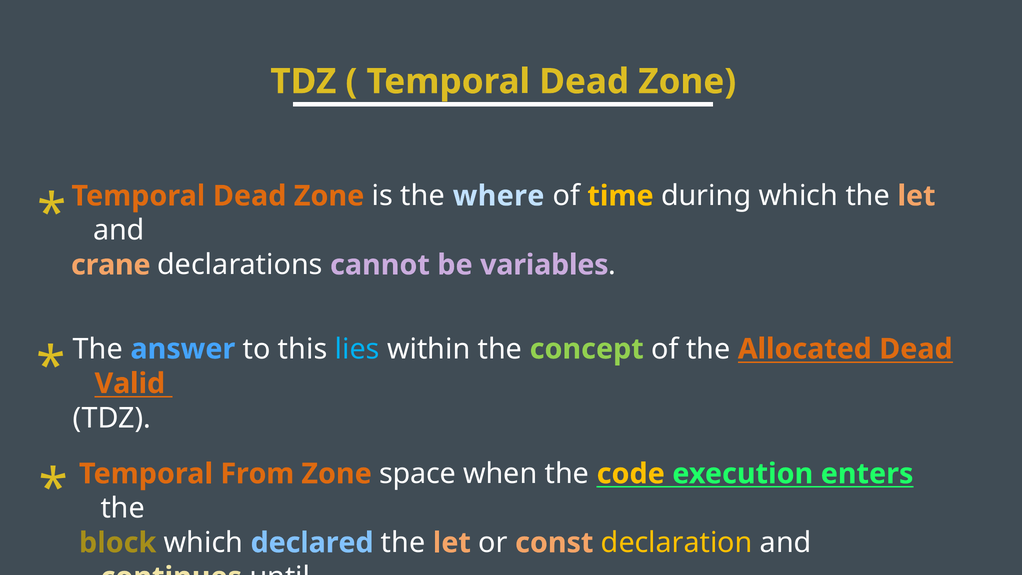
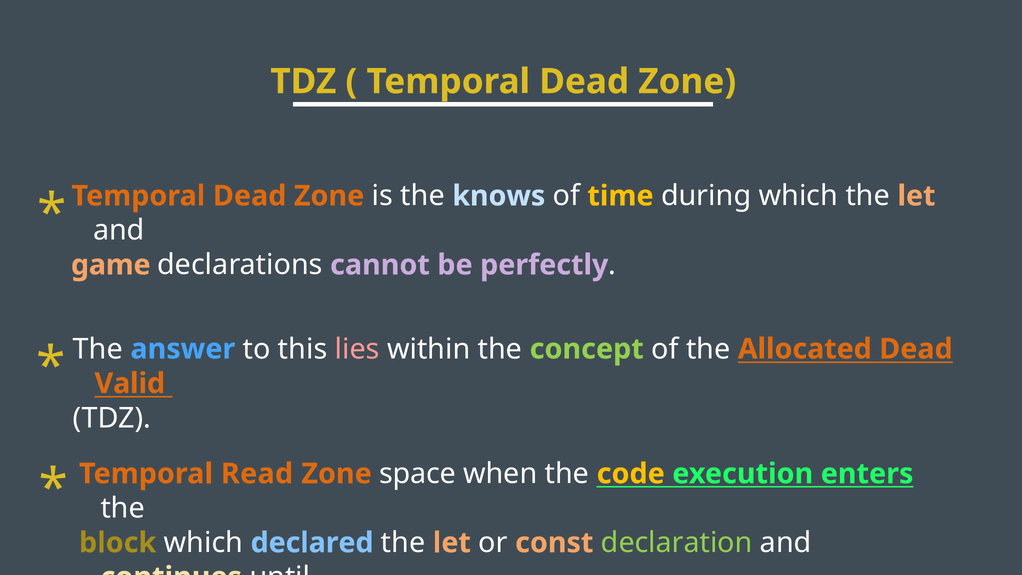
where: where -> knows (499, 196)
crane: crane -> game (111, 265)
variables: variables -> perfectly (544, 265)
lies colour: light blue -> pink (357, 349)
From: From -> Read (257, 474)
declaration colour: yellow -> light green (677, 543)
